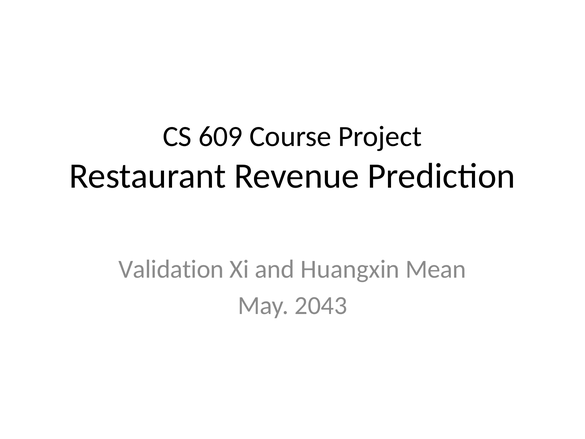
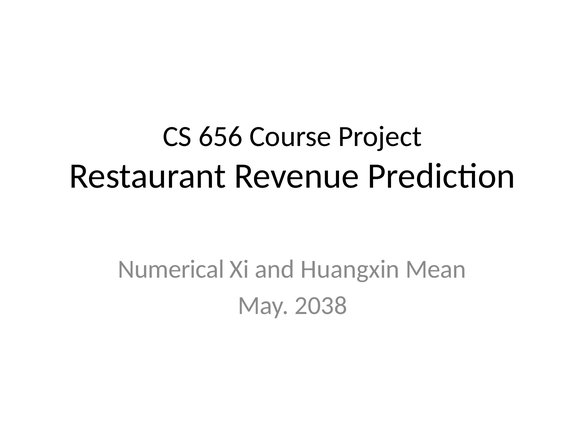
609: 609 -> 656 (221, 137)
Validation: Validation -> Numerical (171, 269)
2043: 2043 -> 2038 (321, 305)
